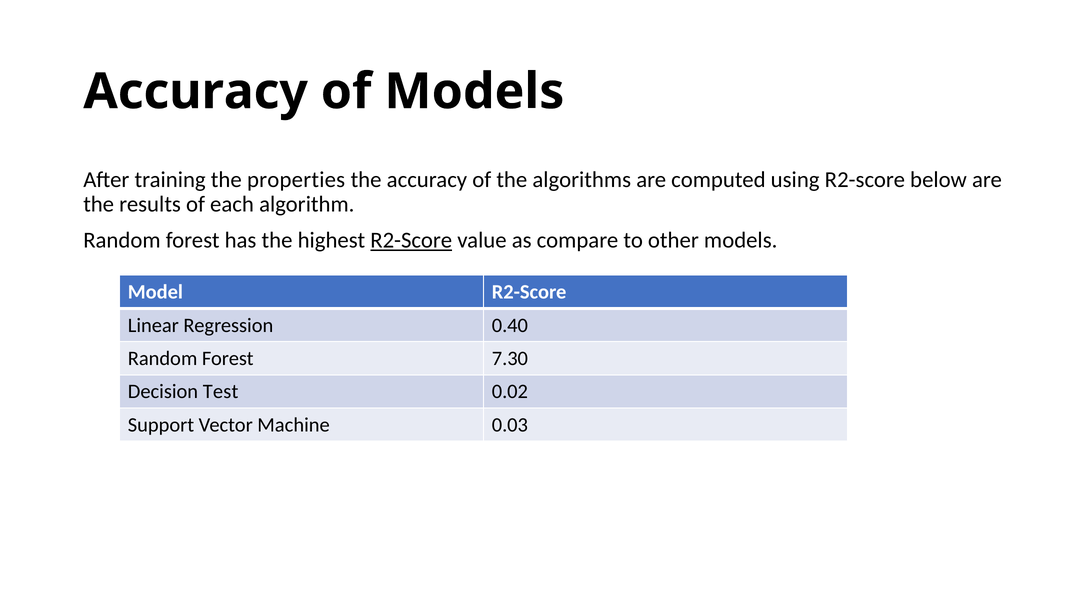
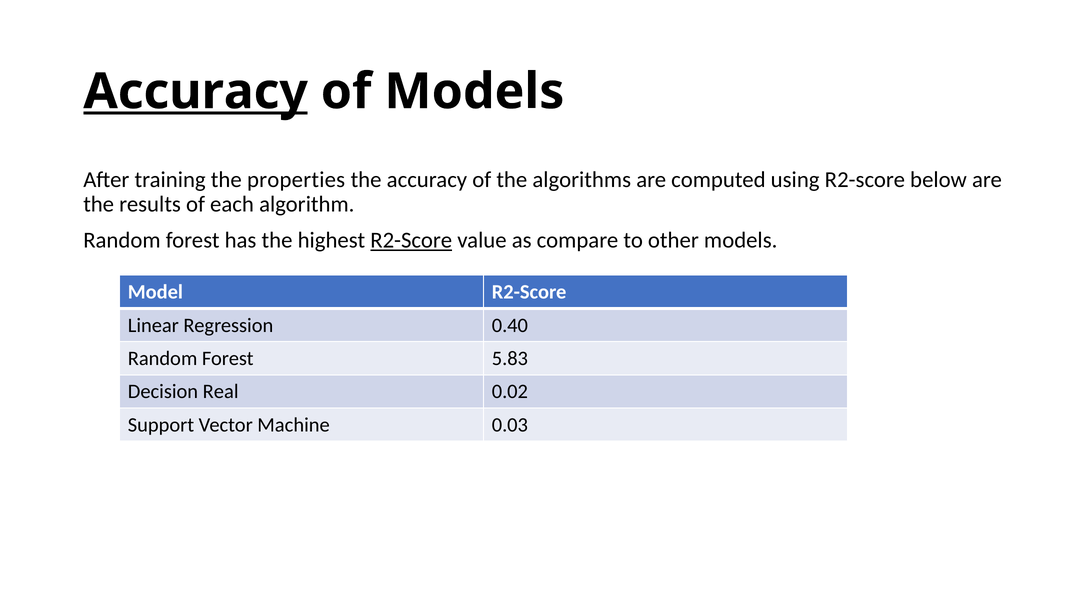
Accuracy underline: none -> present (196, 92)
7.30: 7.30 -> 5.83 (510, 359)
Test: Test -> Real (221, 392)
